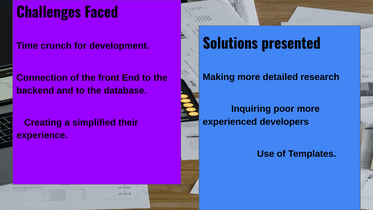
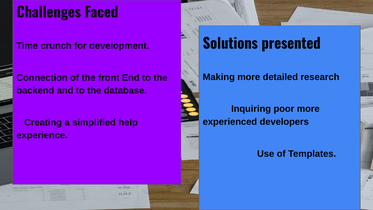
their: their -> help (128, 122)
